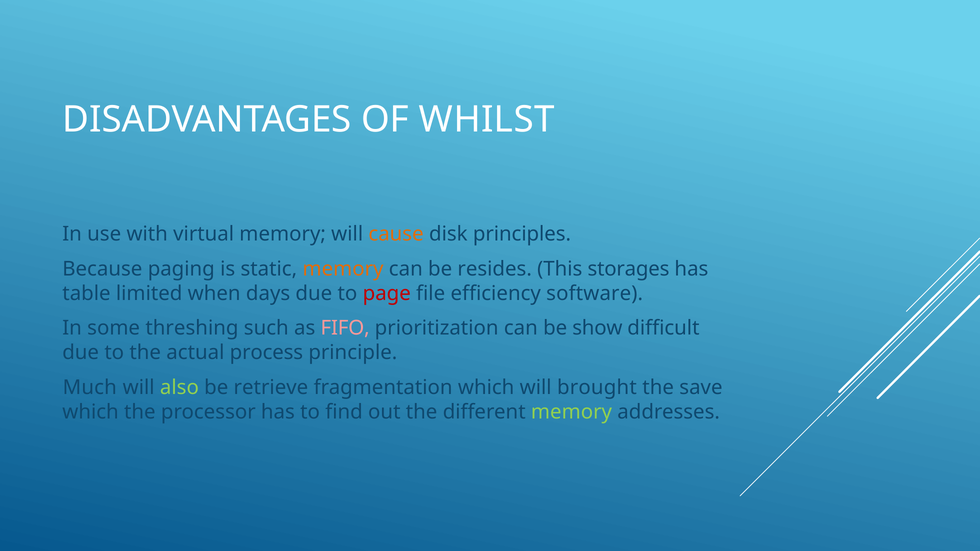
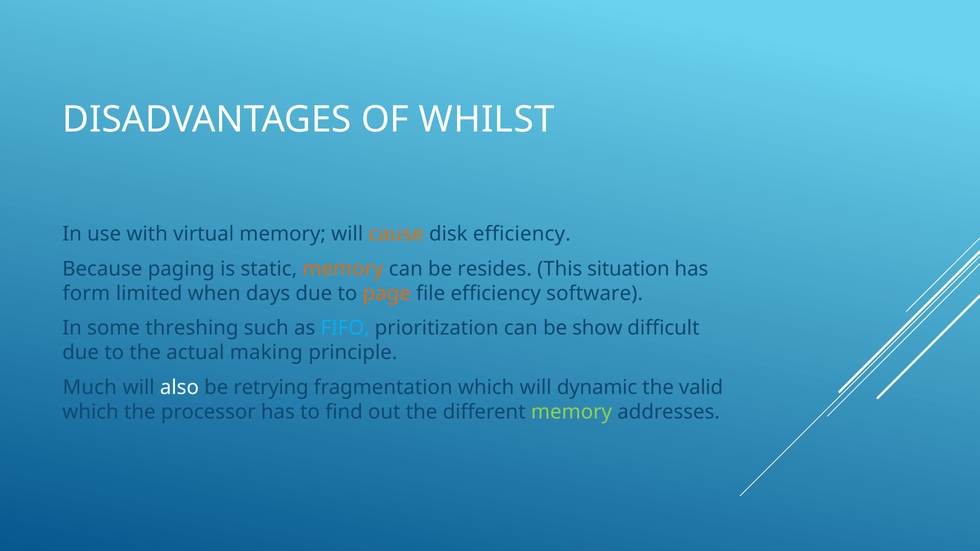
disk principles: principles -> efficiency (522, 234)
storages: storages -> situation (628, 269)
table: table -> form (86, 294)
page colour: red -> orange (387, 294)
FIFO colour: pink -> light blue (345, 328)
process: process -> making (266, 353)
also colour: light green -> white (179, 388)
retrieve: retrieve -> retrying (271, 388)
brought: brought -> dynamic (597, 388)
save: save -> valid (701, 388)
